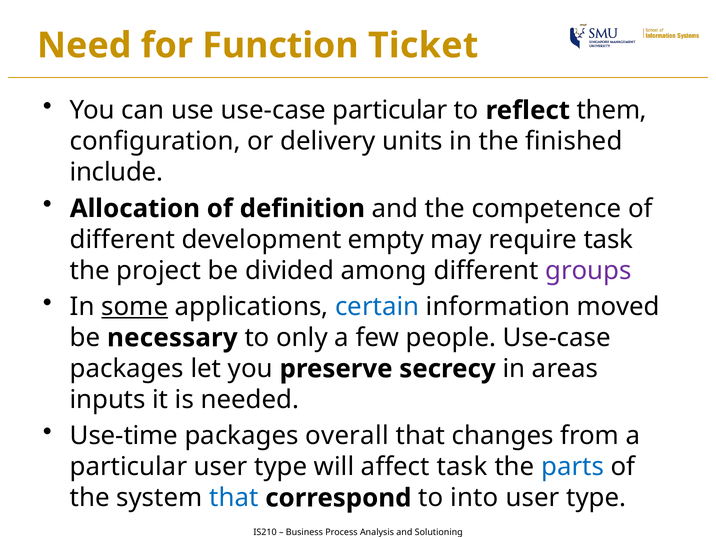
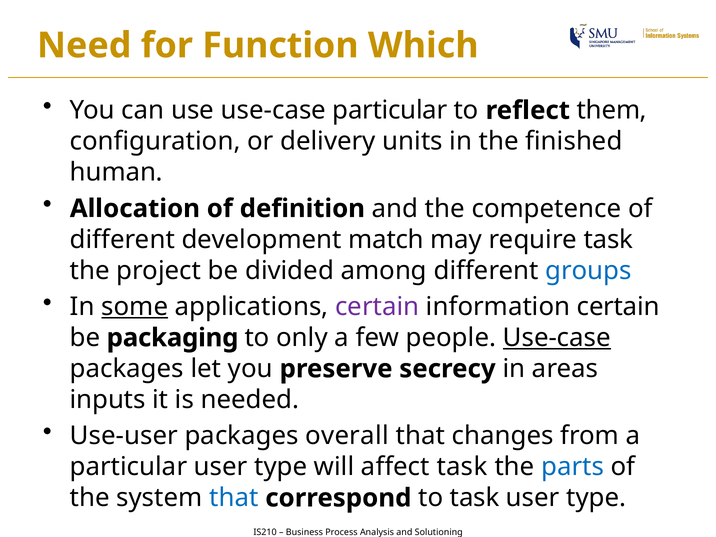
Ticket: Ticket -> Which (423, 45)
include: include -> human (116, 172)
empty: empty -> match (386, 240)
groups colour: purple -> blue (588, 271)
certain colour: blue -> purple (377, 307)
information moved: moved -> certain (618, 307)
necessary: necessary -> packaging (173, 338)
Use-case underline: none -> present (557, 338)
Use-time: Use-time -> Use-user (124, 436)
to into: into -> task (475, 498)
